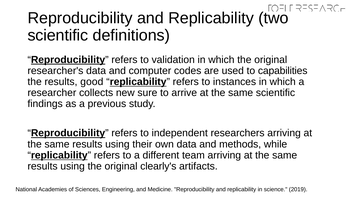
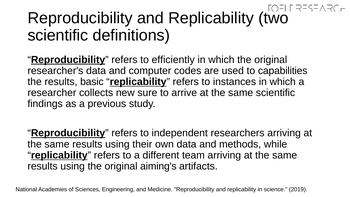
validation: validation -> efficiently (173, 60)
good: good -> basic (92, 82)
clearly's: clearly's -> aiming's (158, 166)
